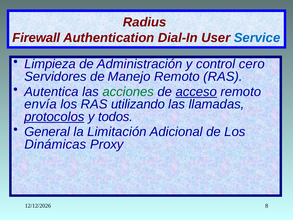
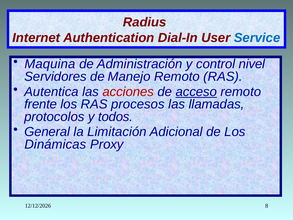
Firewall: Firewall -> Internet (36, 38)
Limpieza: Limpieza -> Maquina (50, 64)
cero: cero -> nivel (252, 64)
acciones colour: green -> red (128, 92)
envía: envía -> frente (41, 104)
utilizando: utilizando -> procesos (138, 104)
protocolos underline: present -> none (54, 117)
